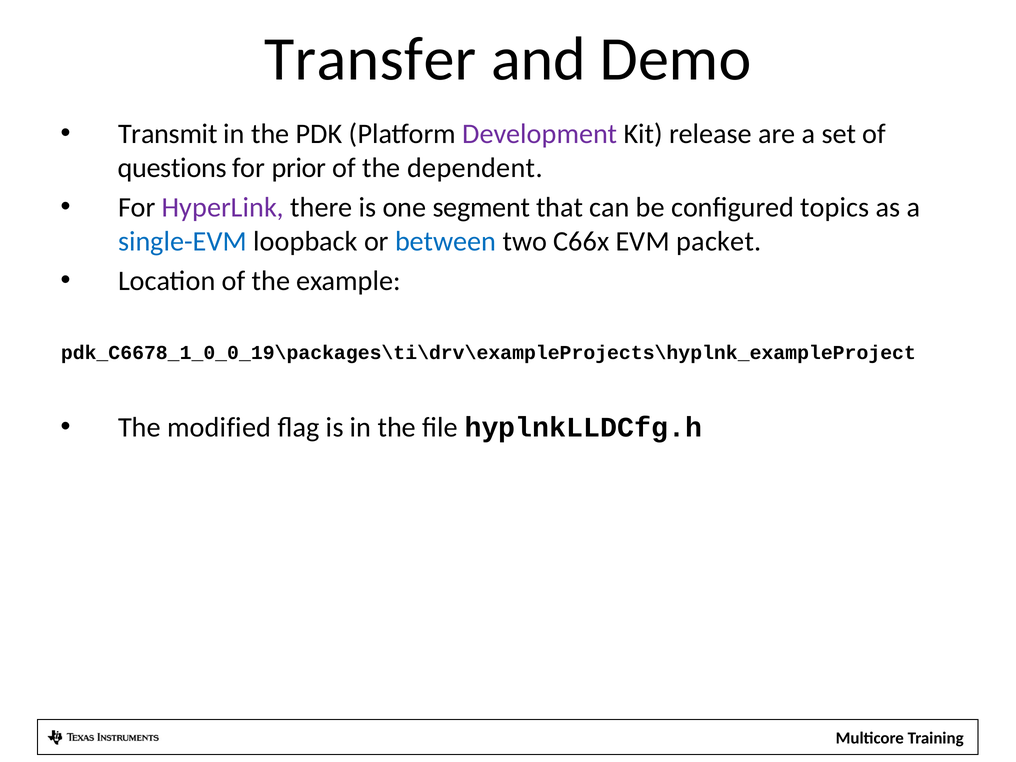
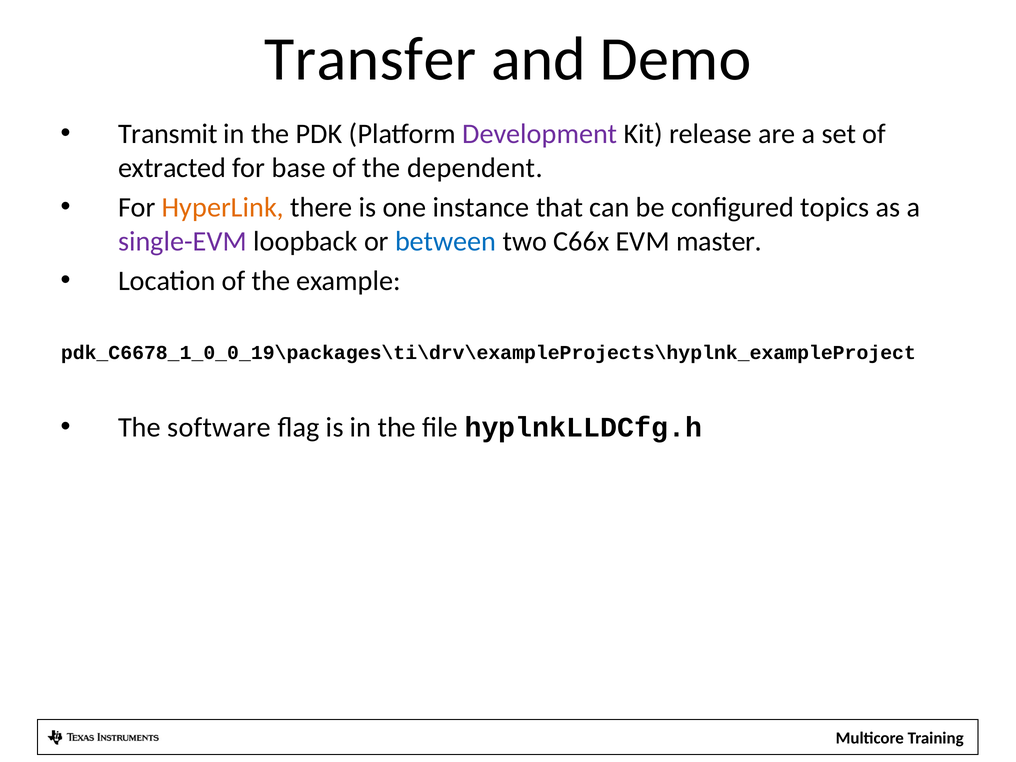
questions: questions -> extracted (172, 168)
prior: prior -> base (299, 168)
HyperLink colour: purple -> orange (223, 208)
segment: segment -> instance (481, 208)
single-EVM colour: blue -> purple (182, 242)
packet: packet -> master (719, 242)
modified: modified -> software (219, 427)
